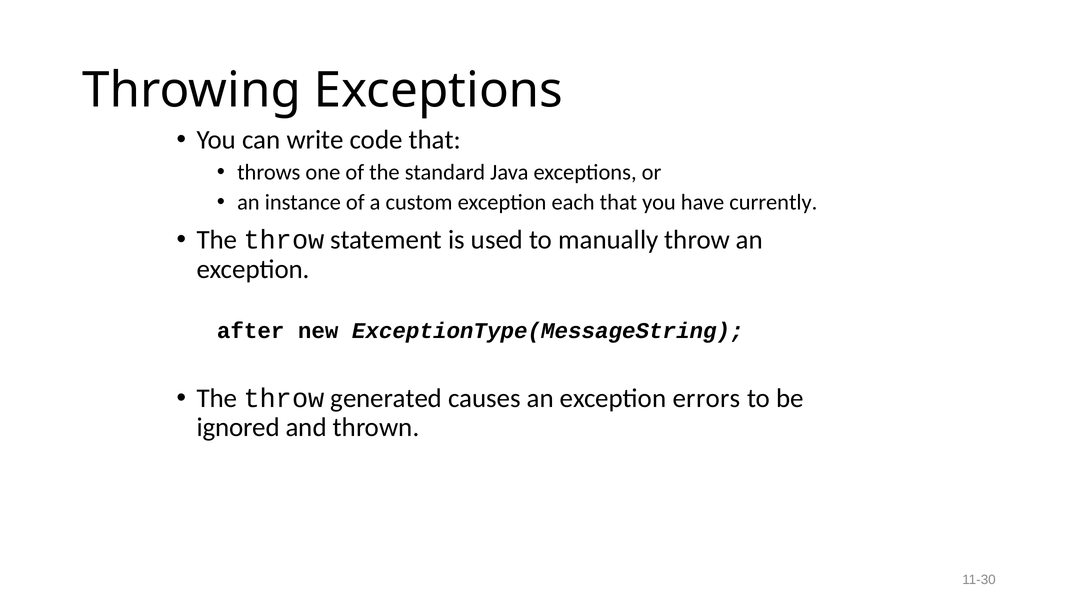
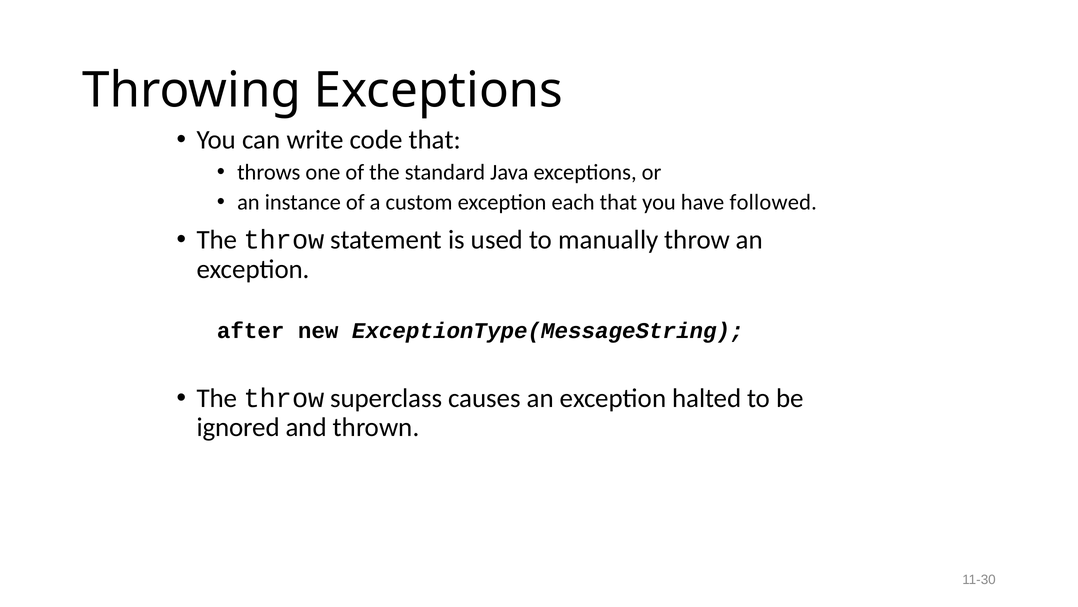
currently: currently -> followed (773, 202)
generated: generated -> superclass (386, 398)
errors: errors -> halted (707, 398)
